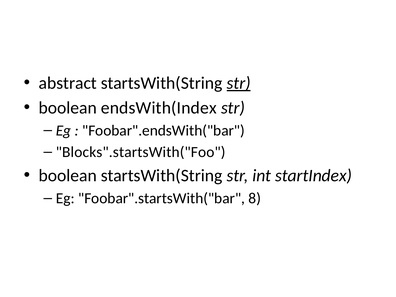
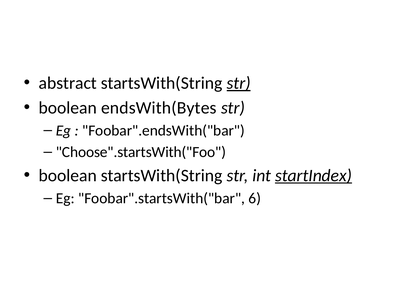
endsWith(Index: endsWith(Index -> endsWith(Bytes (159, 108)
Blocks".startsWith("Foo: Blocks".startsWith("Foo -> Choose".startsWith("Foo (141, 152)
startIndex underline: none -> present (314, 176)
8: 8 -> 6 (255, 198)
